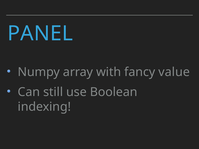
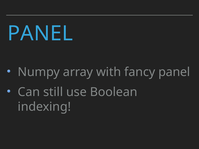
fancy value: value -> panel (174, 72)
